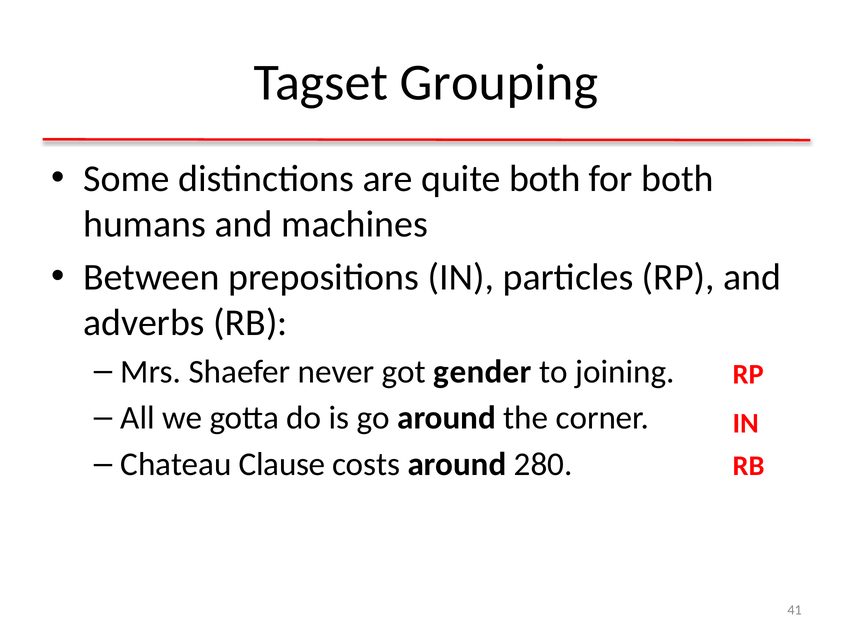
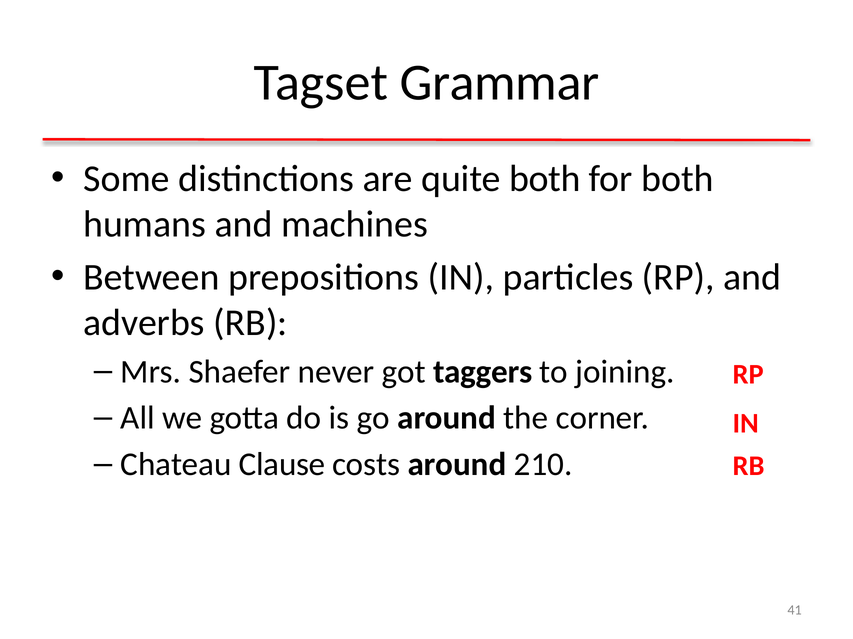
Grouping: Grouping -> Grammar (499, 83)
gender: gender -> taggers (483, 372)
280: 280 -> 210 (543, 465)
